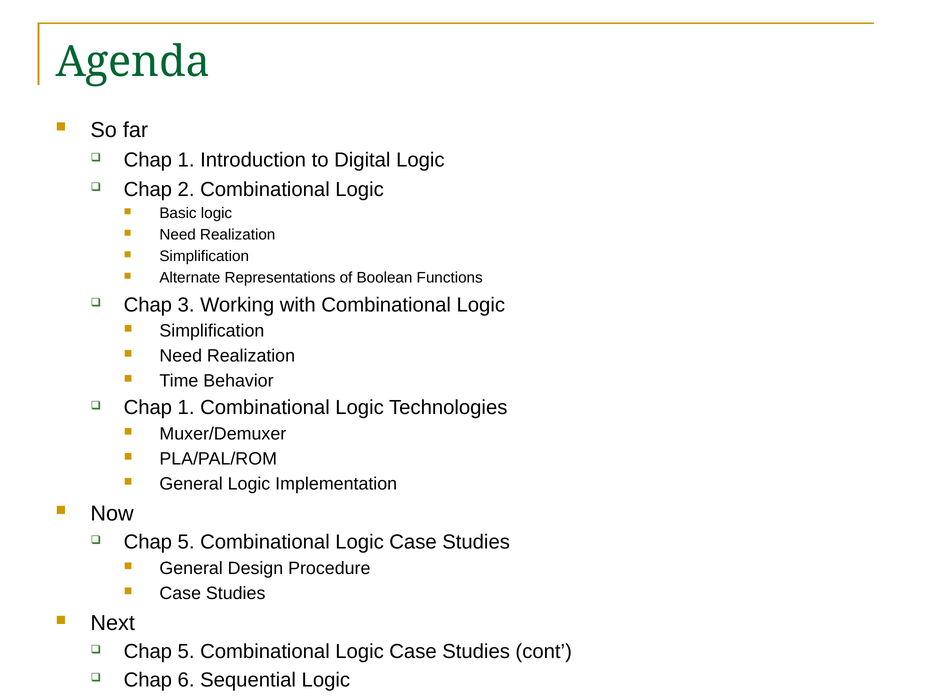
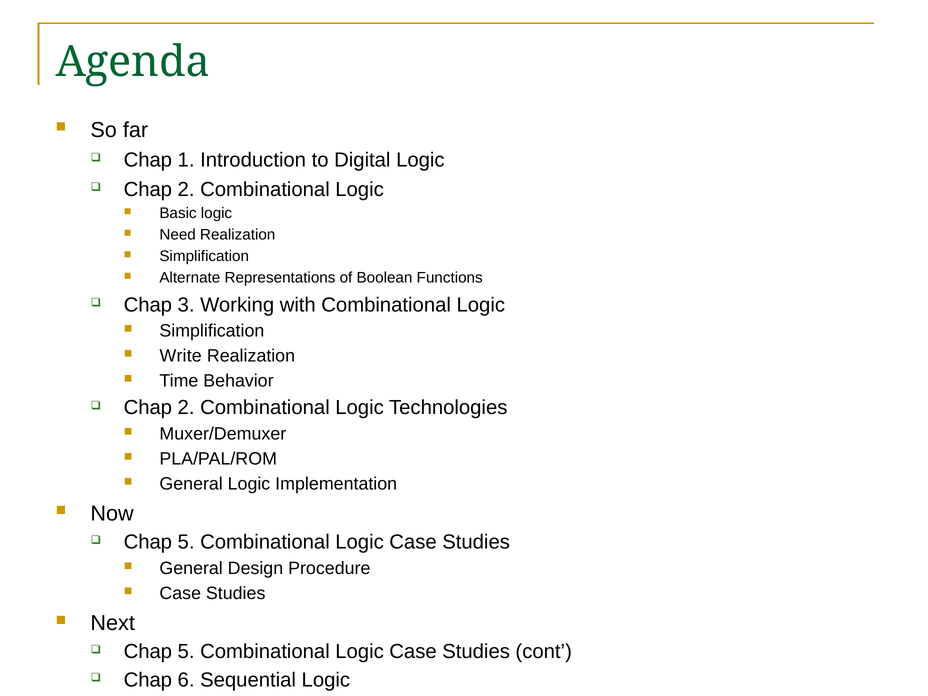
Need: Need -> Write (181, 355)
1: 1 -> 2 (186, 407)
